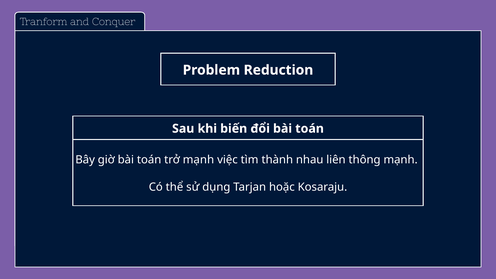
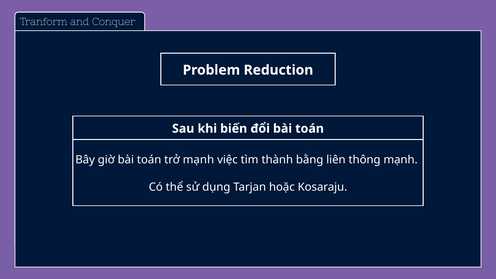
nhau: nhau -> bằng (310, 160)
